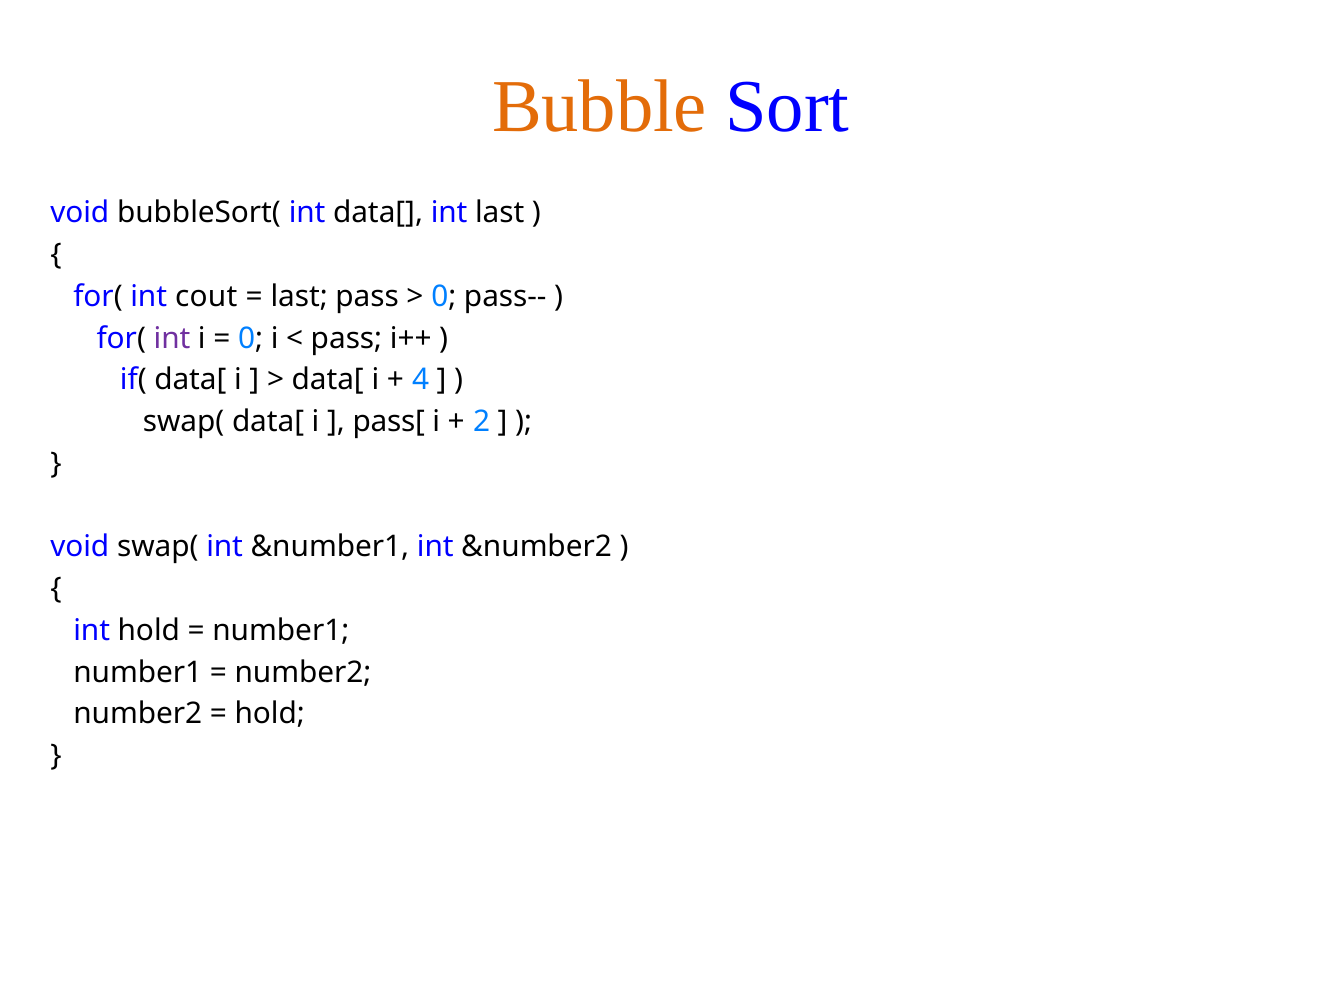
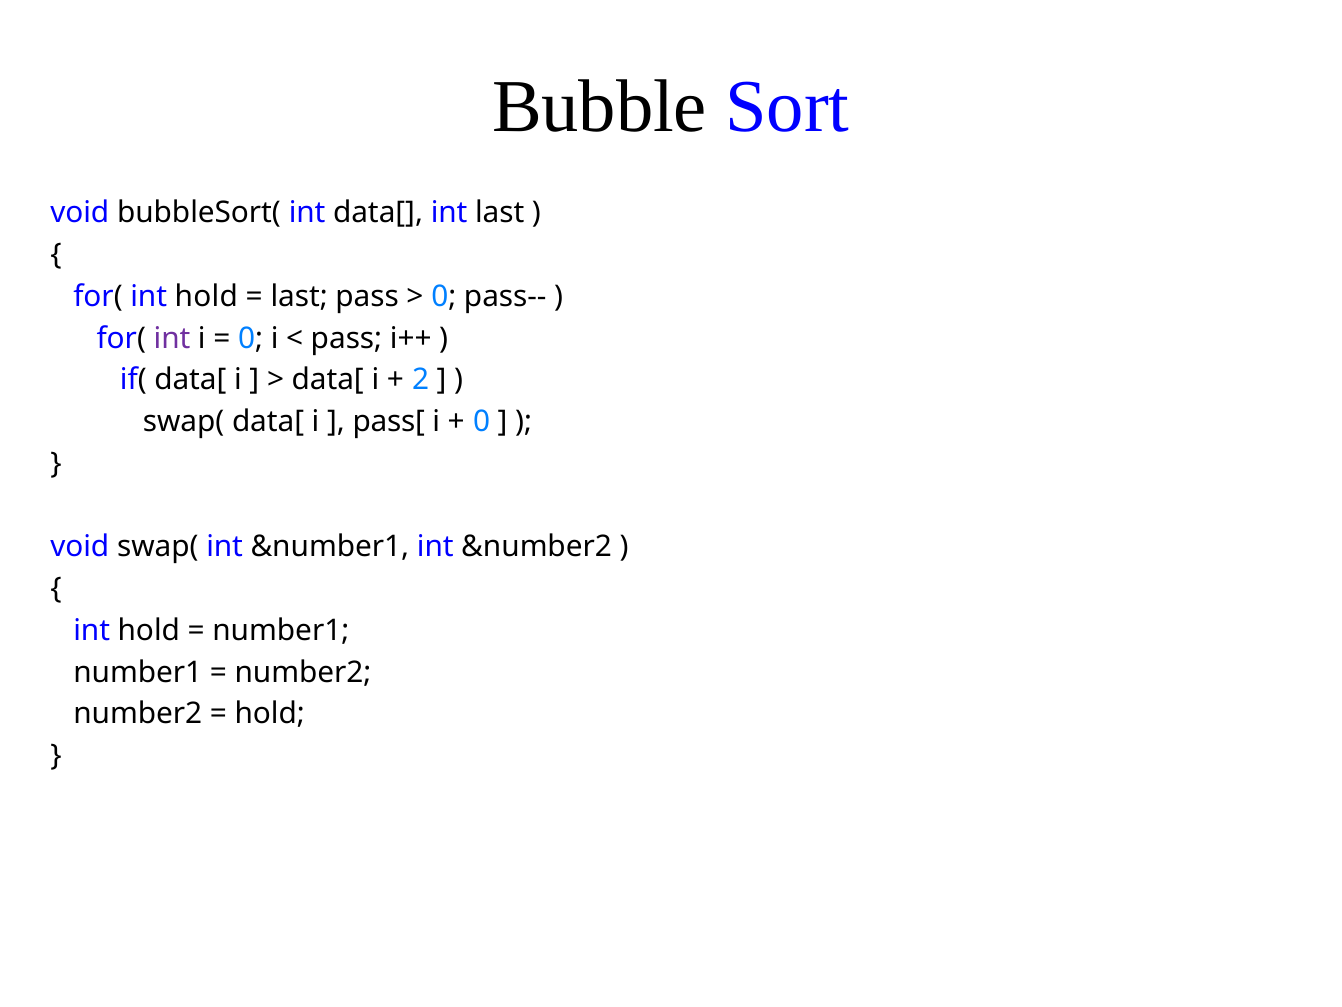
Bubble colour: orange -> black (600, 107)
for( int cout: cout -> hold (206, 296)
4: 4 -> 2 (421, 380)
2: 2 -> 0 (482, 422)
